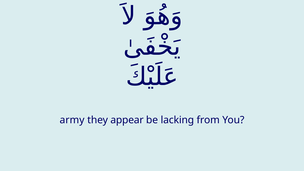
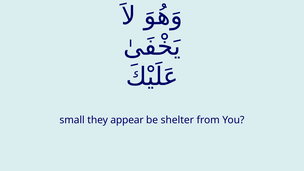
army: army -> small (72, 120)
lacking: lacking -> shelter (177, 120)
